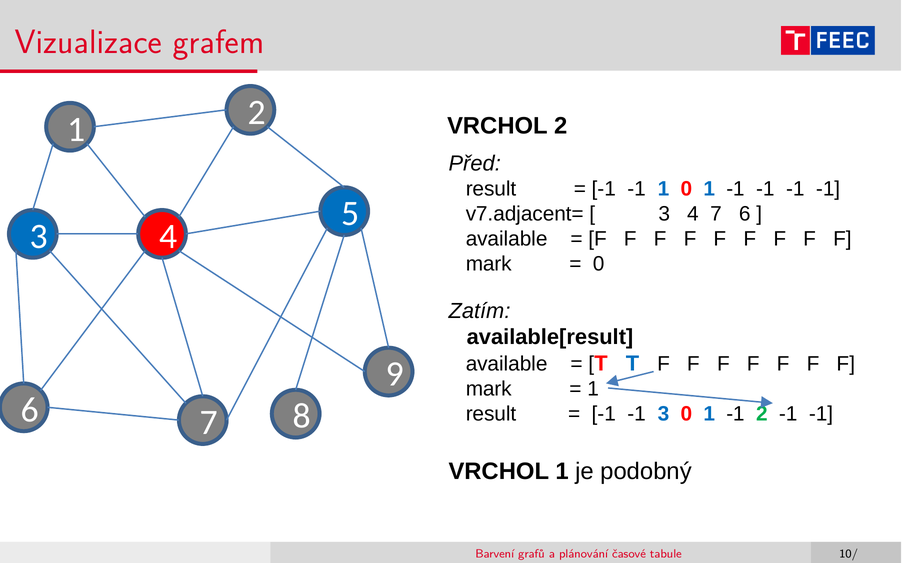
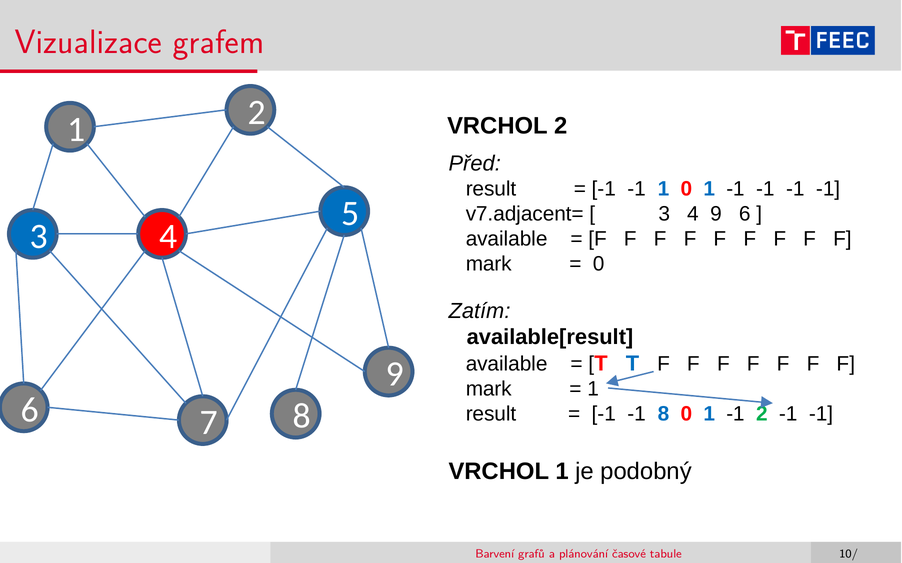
4 7: 7 -> 9 (716, 214)
-1 3: 3 -> 8 (663, 414)
